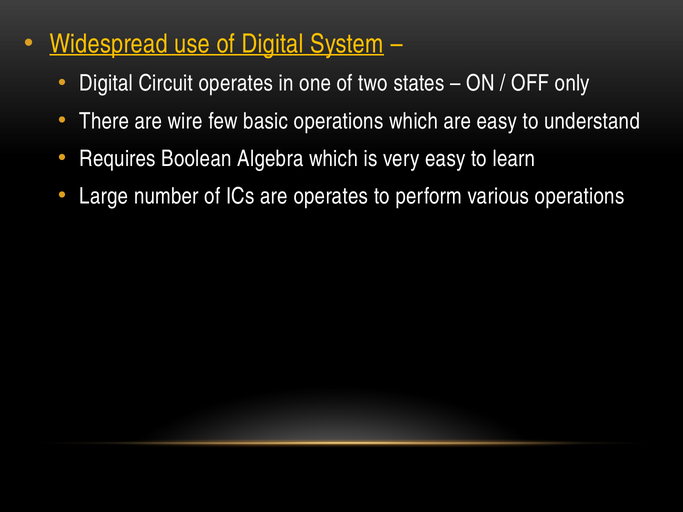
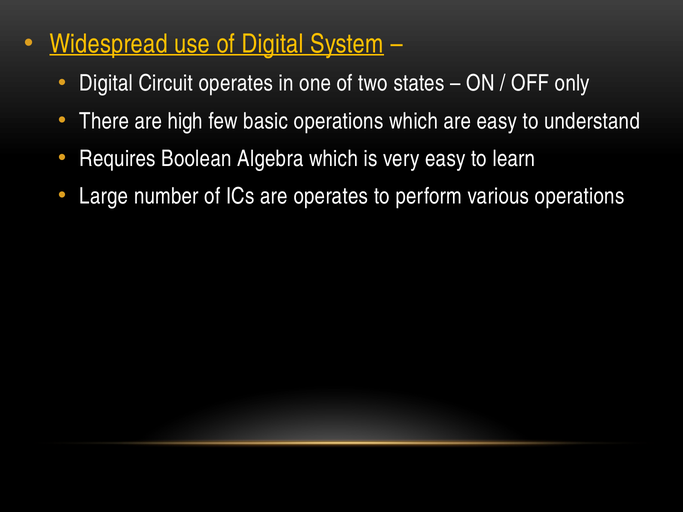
wire: wire -> high (185, 121)
